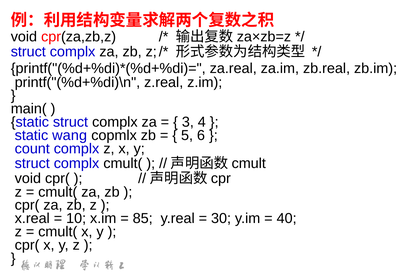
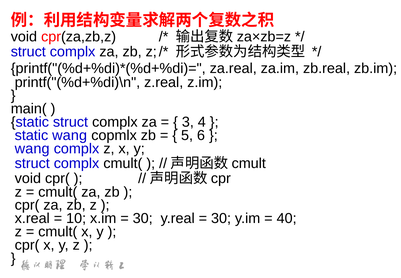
count: count -> wang (32, 148)
85: 85 -> 30 (143, 218)
